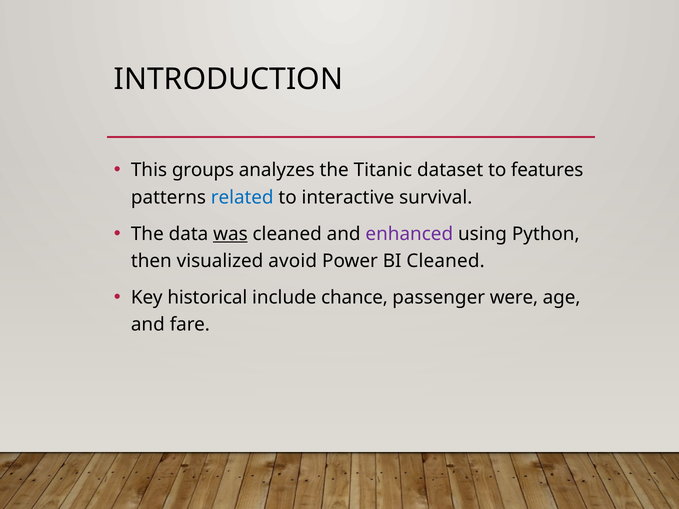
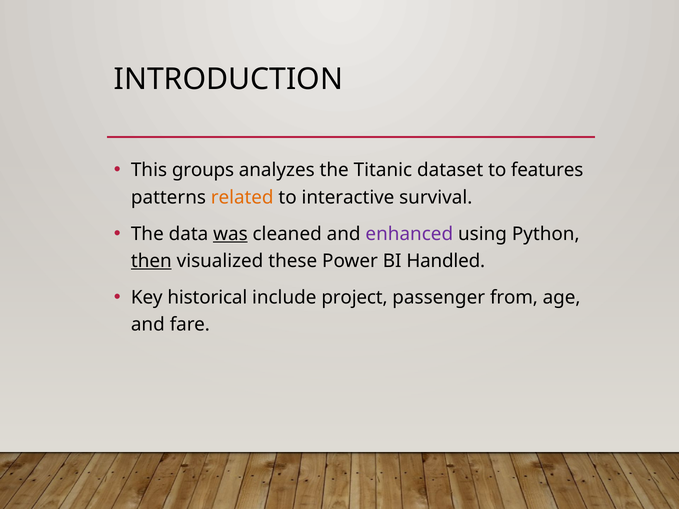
related colour: blue -> orange (242, 197)
then underline: none -> present (151, 261)
avoid: avoid -> these (293, 261)
BI Cleaned: Cleaned -> Handled (446, 261)
chance: chance -> project (354, 298)
were: were -> from (514, 298)
